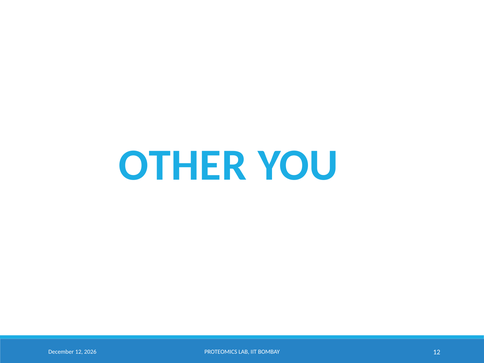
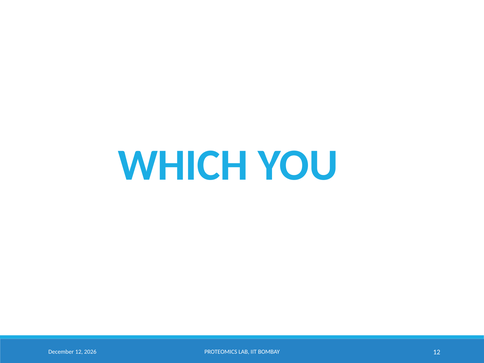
OTHER: OTHER -> WHICH (183, 165)
